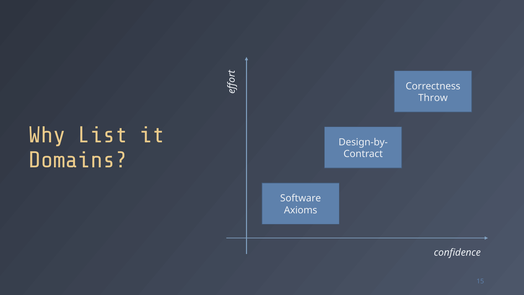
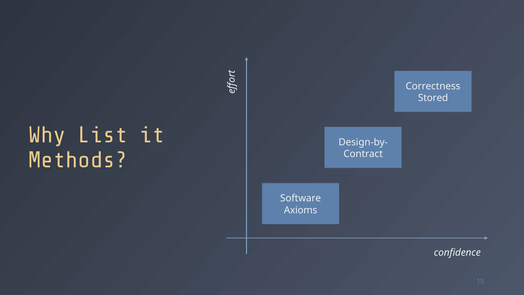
Throw: Throw -> Stored (433, 98)
Domains: Domains -> Methods (78, 160)
